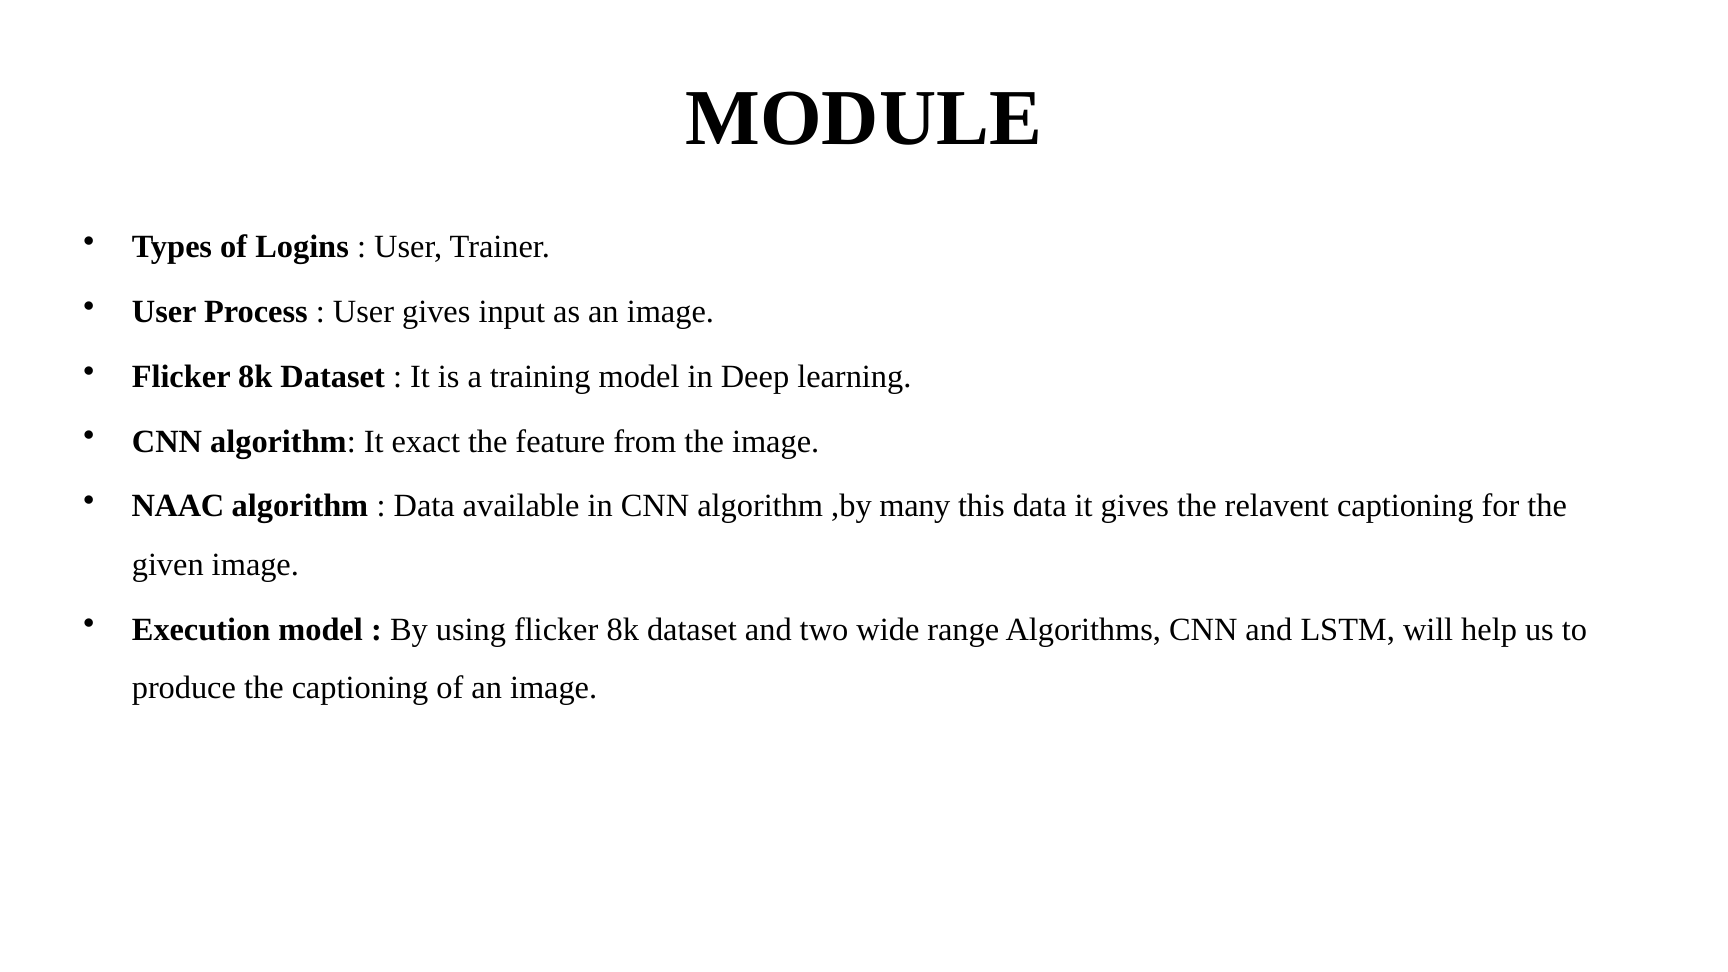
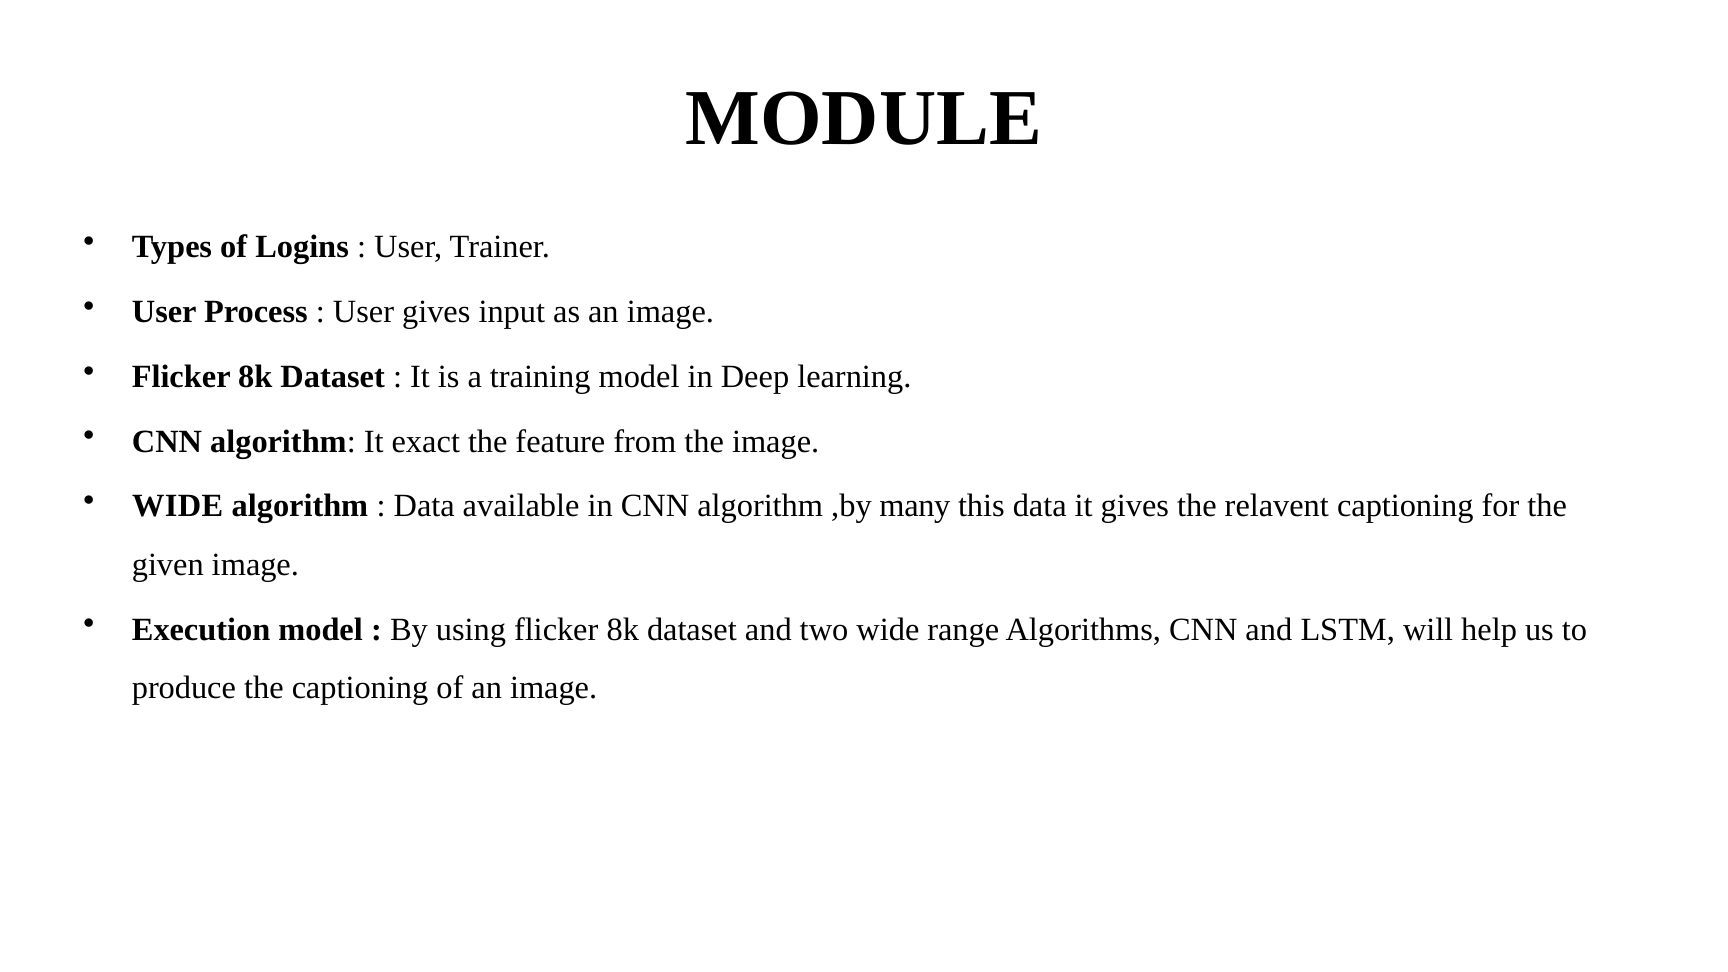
NAAC: NAAC -> WIDE (178, 506)
